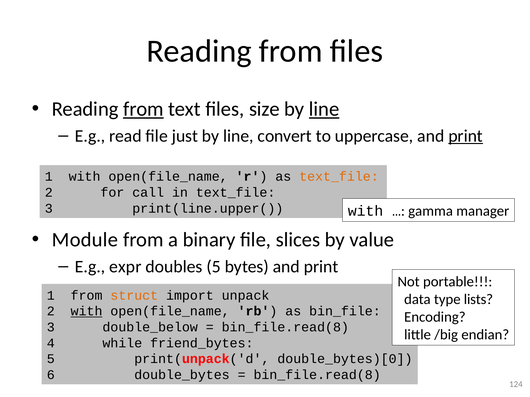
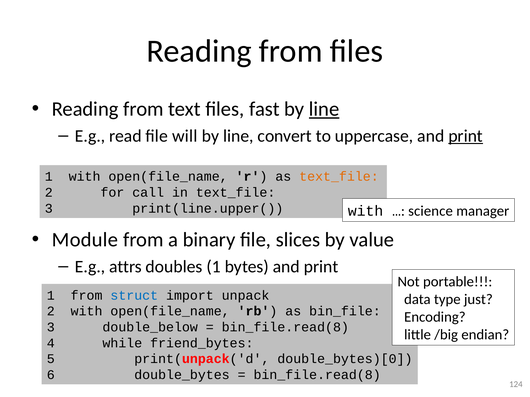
from underline: present -> none (143, 109)
size: size -> fast (264, 109)
just: just -> will (185, 136)
gamma: gamma -> science (431, 211)
expr: expr -> attrs (126, 267)
doubles 5: 5 -> 1 (214, 267)
struct colour: orange -> blue (134, 296)
lists: lists -> just (478, 300)
with underline: present -> none (87, 312)
